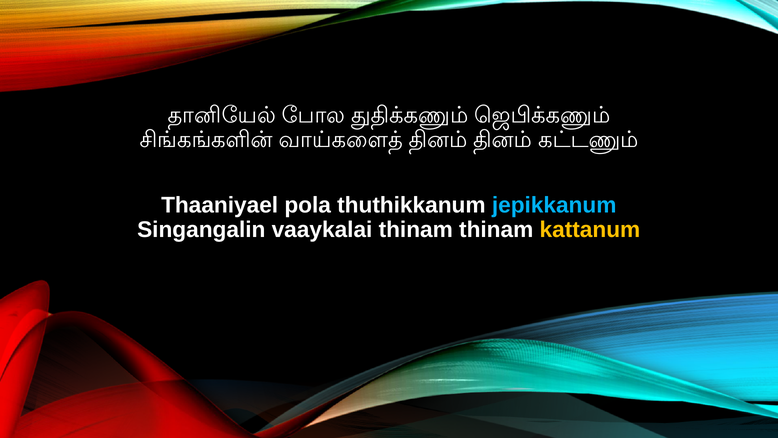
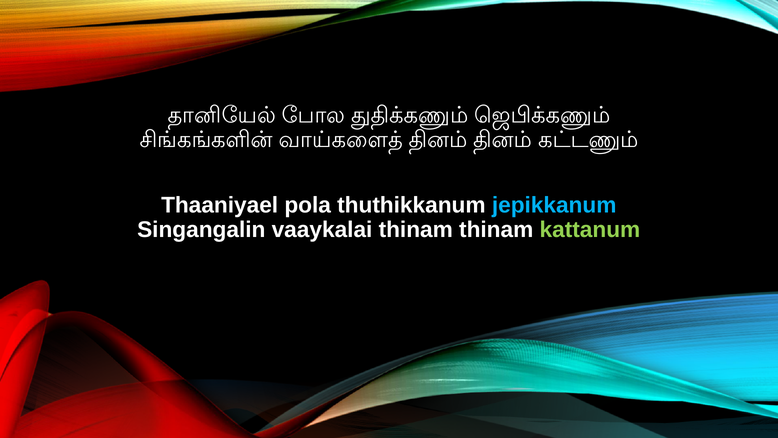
kattanum colour: yellow -> light green (590, 229)
